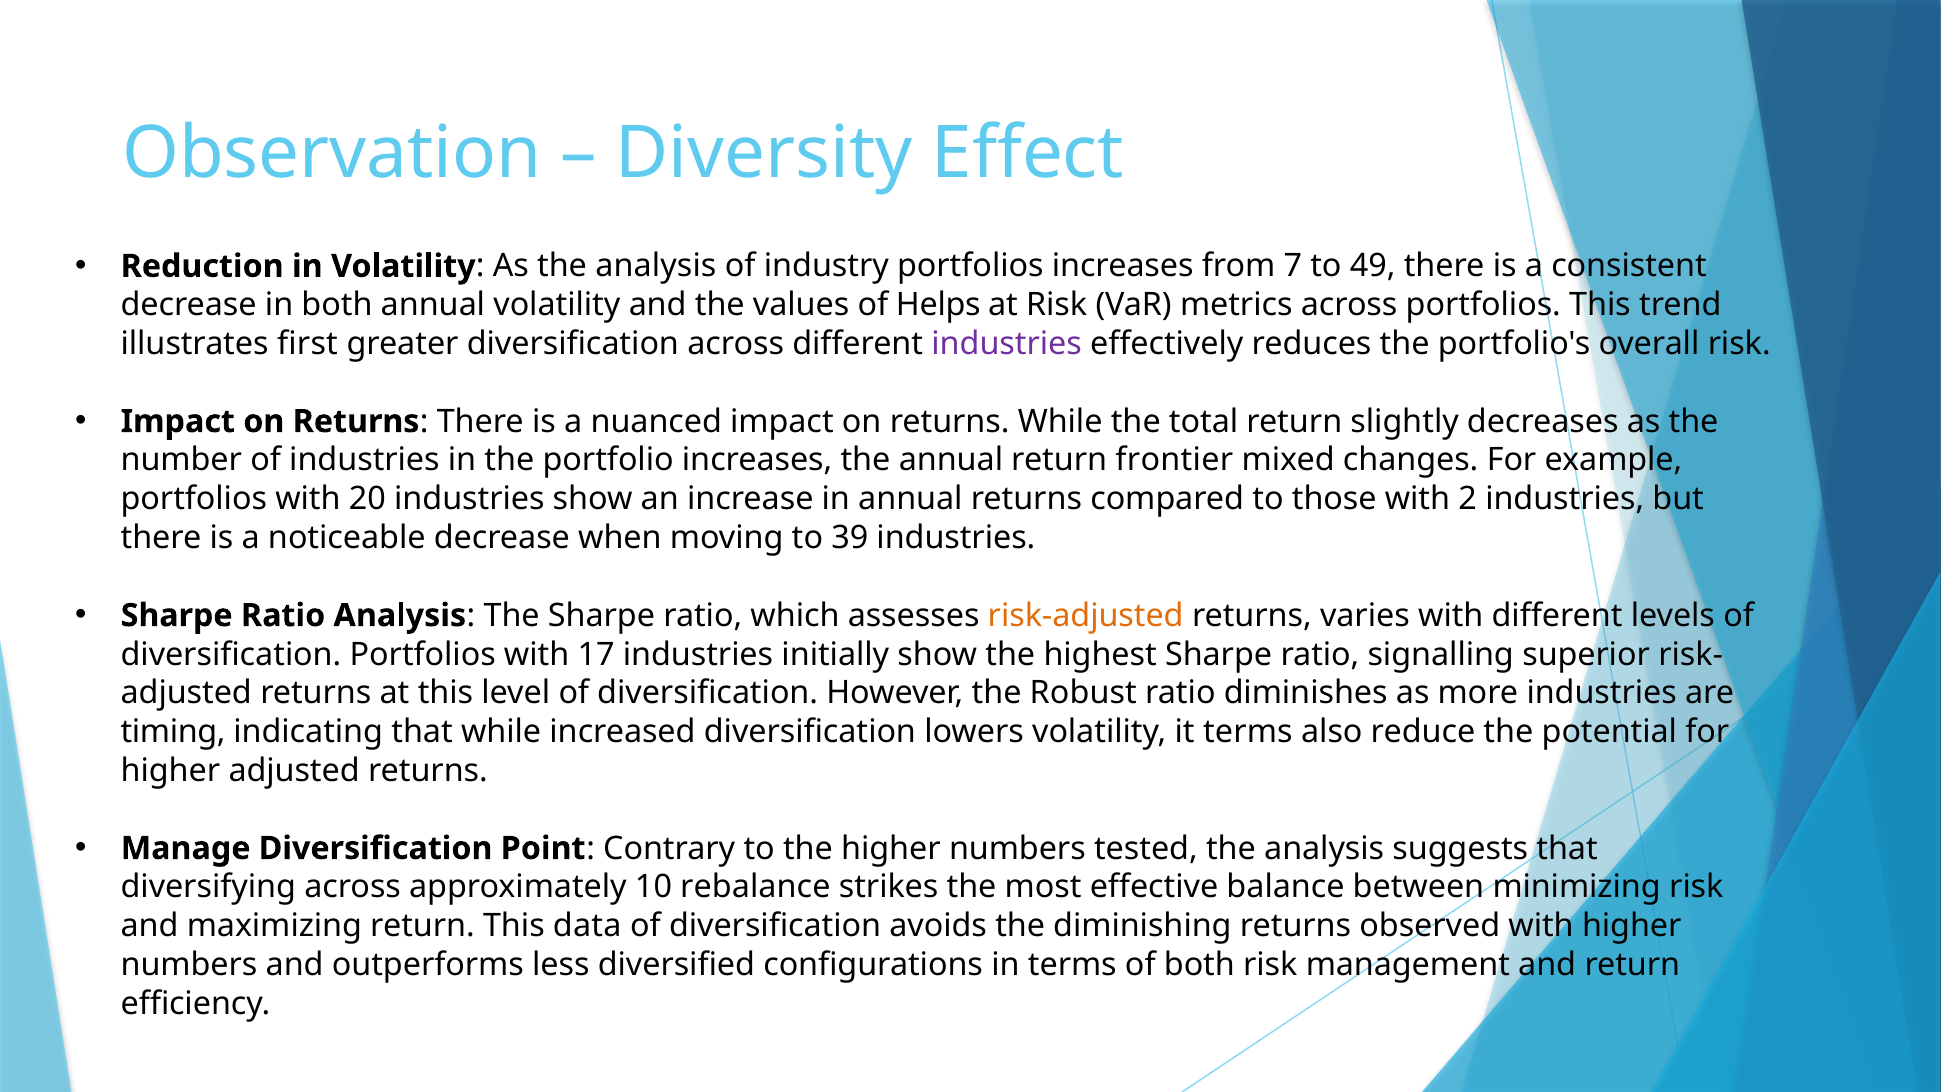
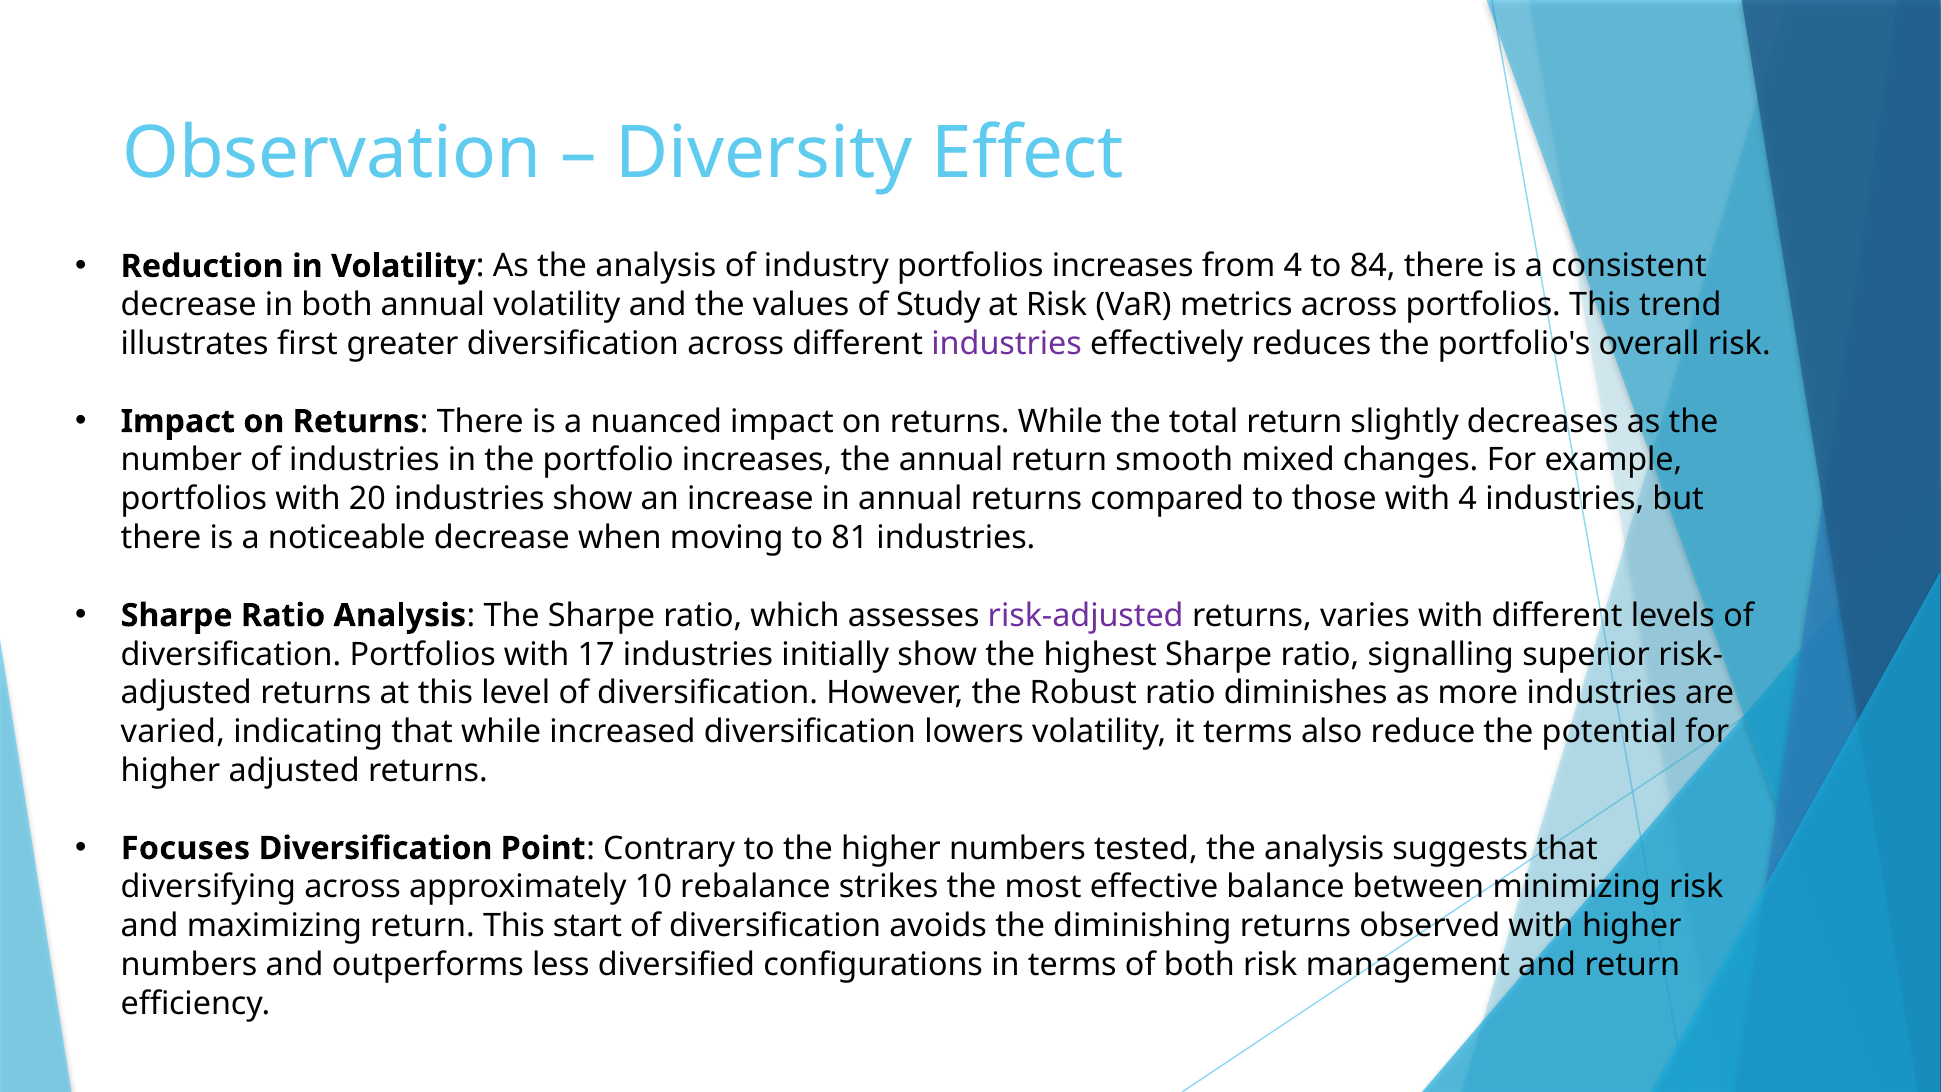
from 7: 7 -> 4 (1293, 266)
49: 49 -> 84 (1373, 266)
Helps: Helps -> Study (938, 305)
frontier: frontier -> smooth (1174, 460)
with 2: 2 -> 4 (1468, 499)
39: 39 -> 81 (850, 538)
risk-adjusted colour: orange -> purple (1086, 615)
timing: timing -> varied (173, 732)
Manage: Manage -> Focuses (185, 848)
data: data -> start (587, 926)
